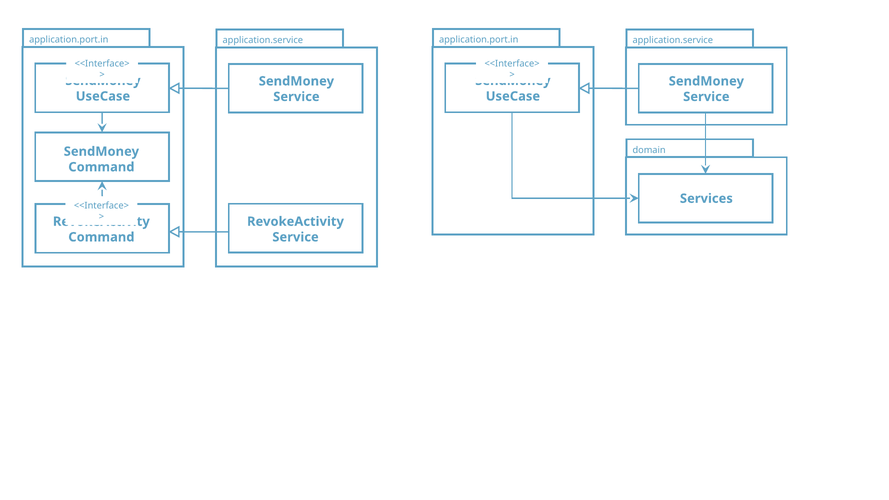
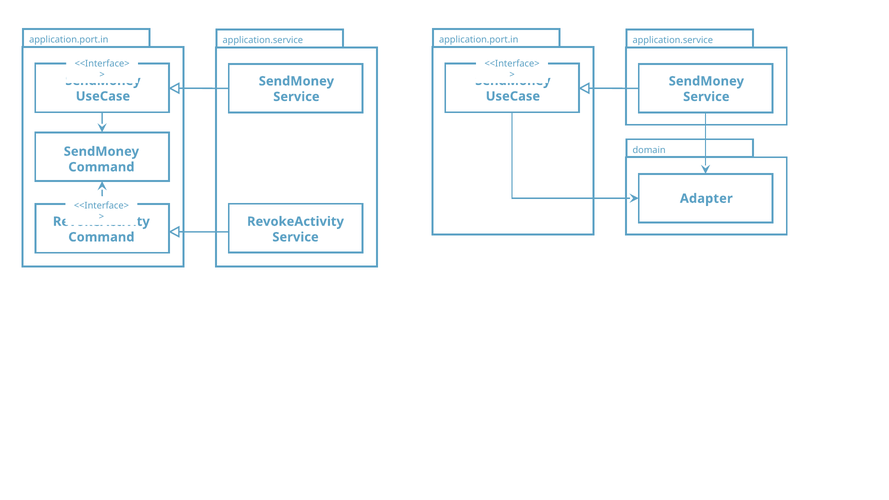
Services: Services -> Adapter (706, 199)
